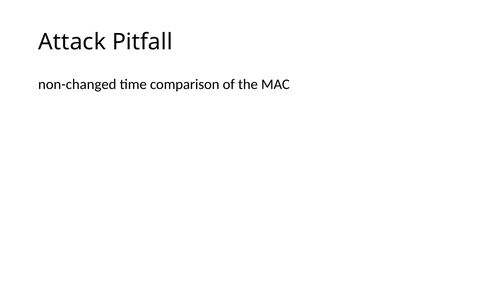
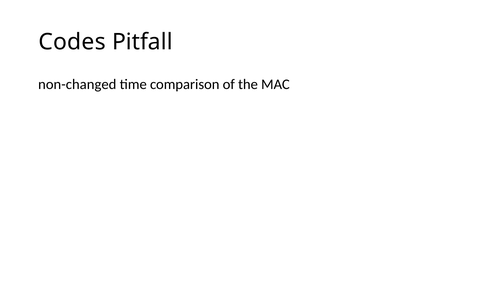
Attack: Attack -> Codes (72, 42)
